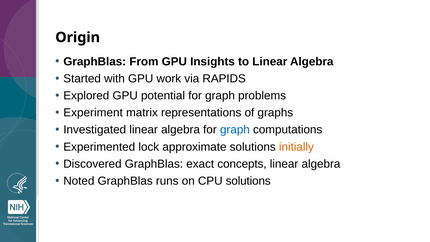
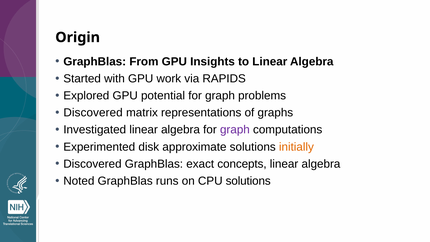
Experiment: Experiment -> Discovered (93, 113)
graph colour: blue -> purple (235, 130)
lock: lock -> disk (149, 147)
